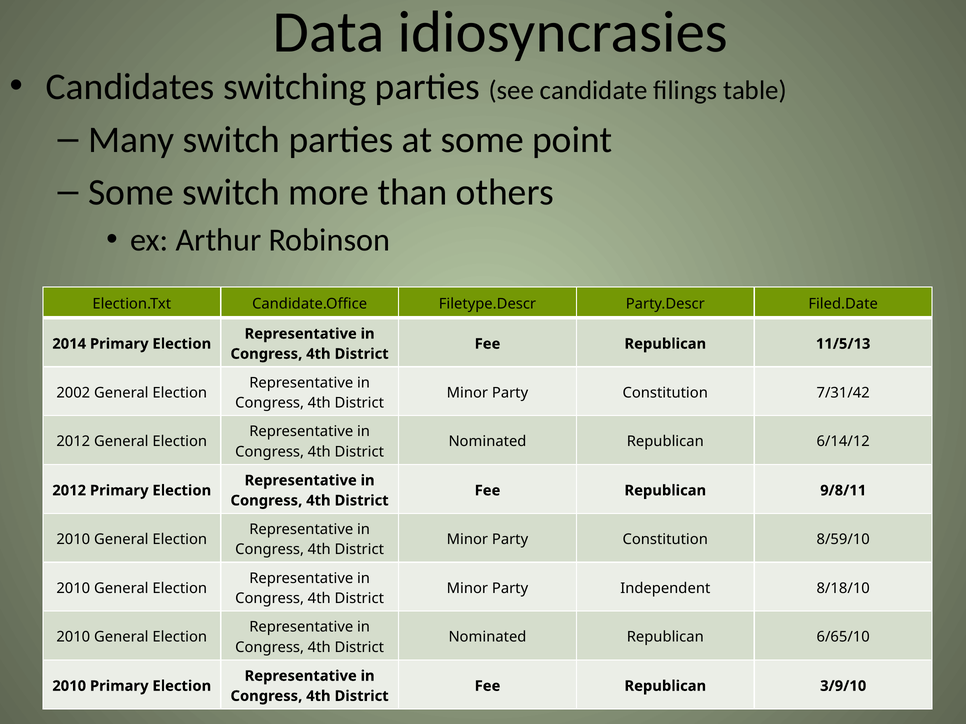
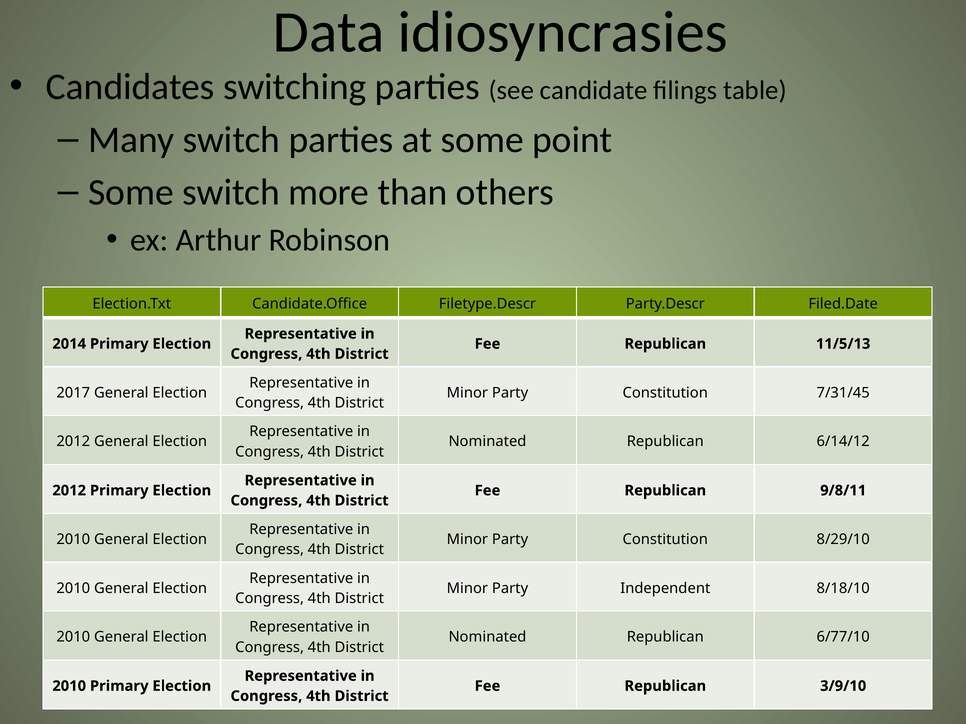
2002: 2002 -> 2017 (73, 393)
7/31/42: 7/31/42 -> 7/31/45 (843, 393)
8/59/10: 8/59/10 -> 8/29/10 (843, 540)
6/65/10: 6/65/10 -> 6/77/10 (843, 638)
